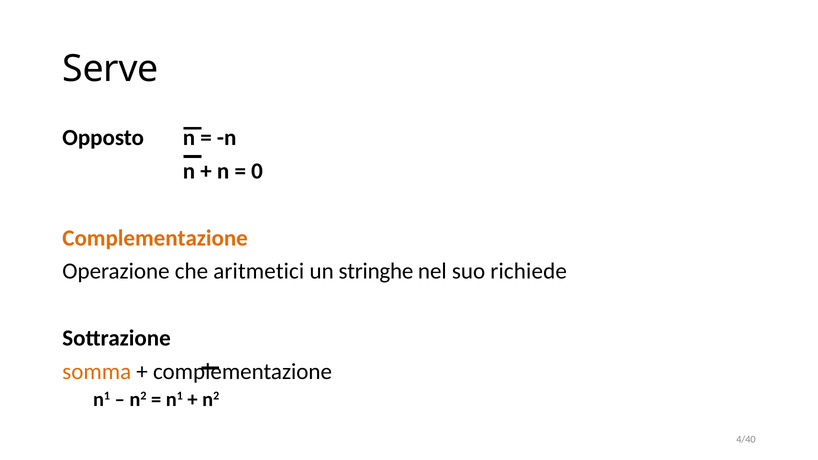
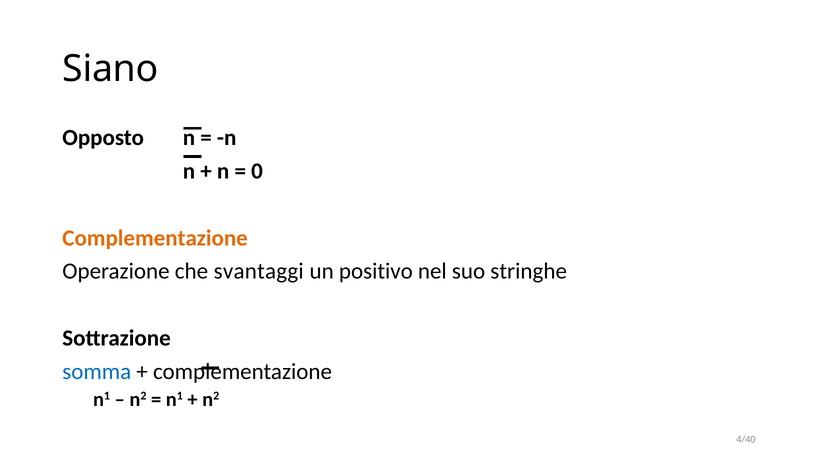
Serve: Serve -> Siano (110, 69)
aritmetici: aritmetici -> svantaggi (259, 271)
stringhe: stringhe -> positivo (376, 271)
richiede: richiede -> stringhe (529, 271)
somma colour: orange -> blue (97, 372)
